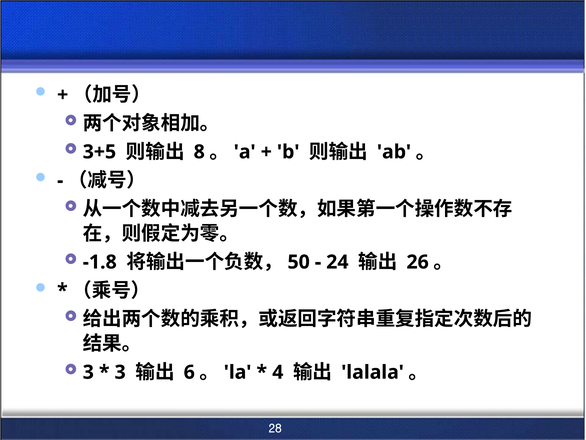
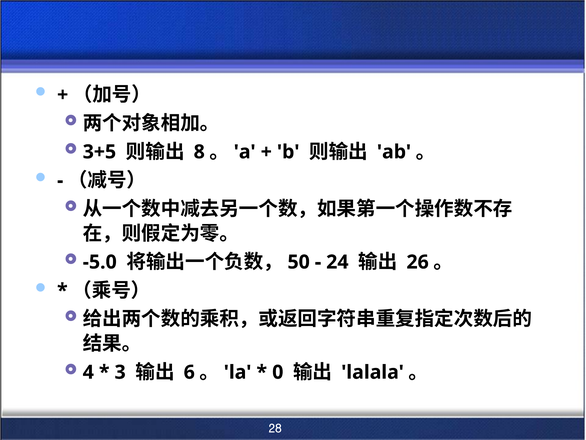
-1.8: -1.8 -> -5.0 (100, 262)
3: 3 -> 4 (88, 372)
4: 4 -> 0 (278, 372)
